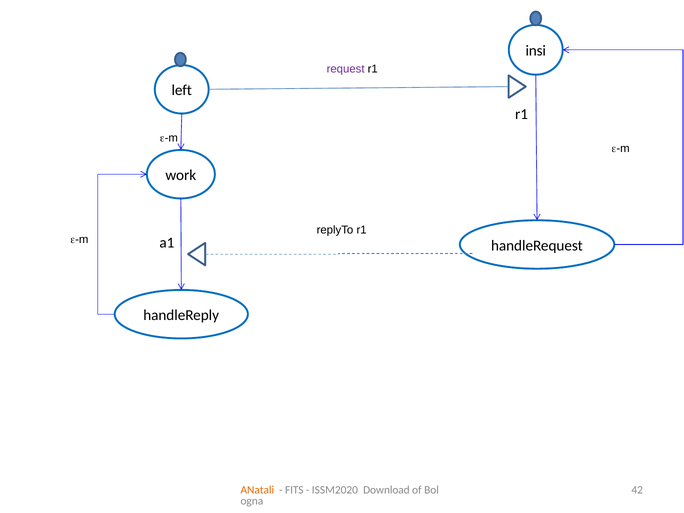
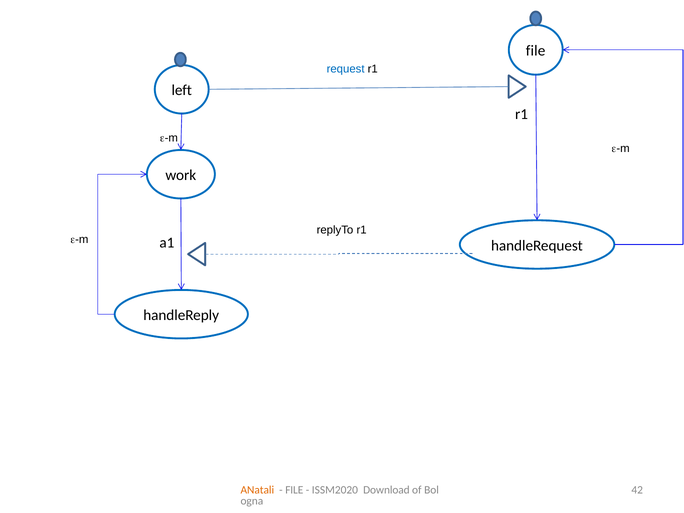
insi: insi -> file (536, 51)
request colour: purple -> blue (346, 69)
FITS: FITS -> FILE (294, 490)
